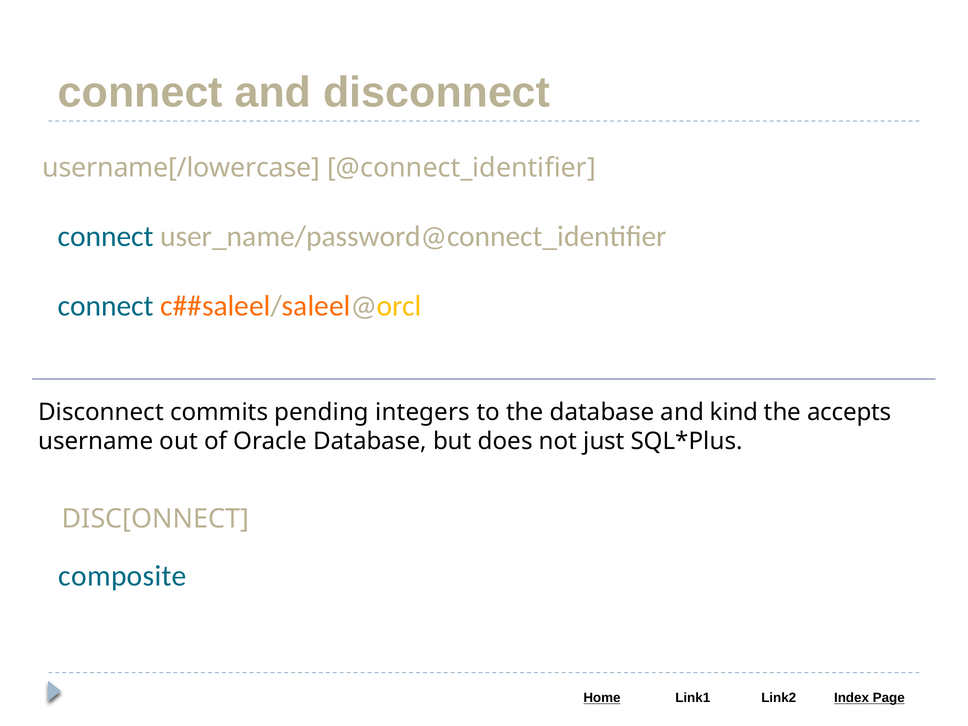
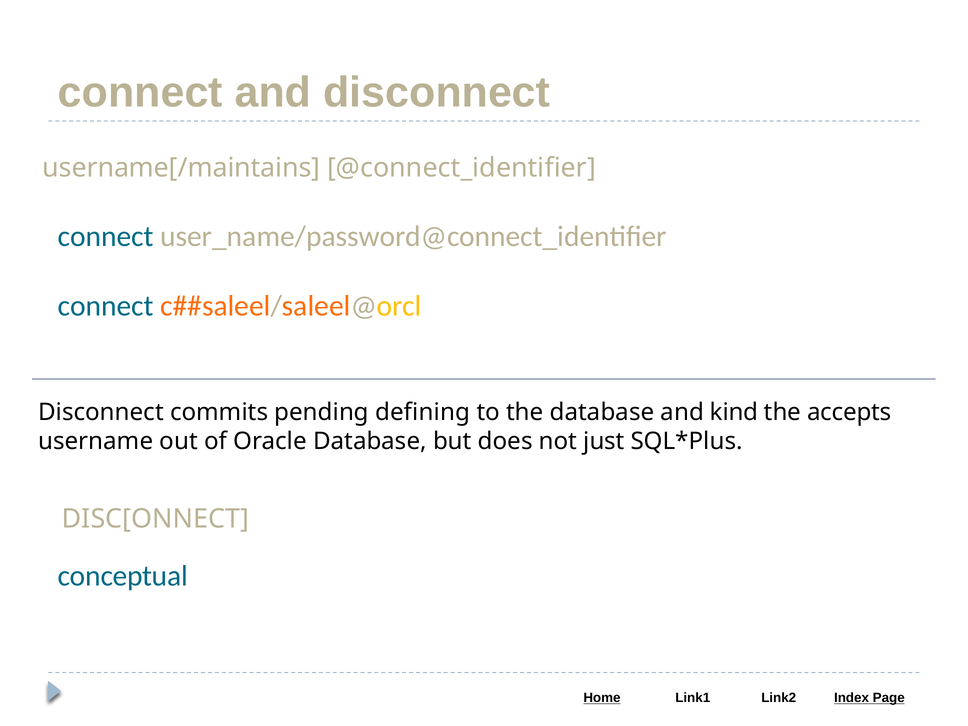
username[/lowercase: username[/lowercase -> username[/maintains (181, 168)
integers: integers -> defining (423, 412)
composite: composite -> conceptual (123, 576)
